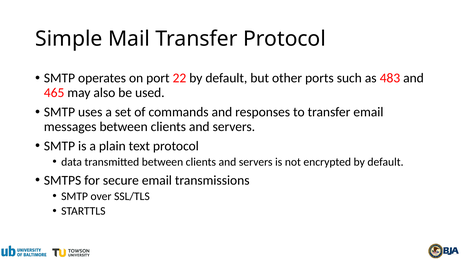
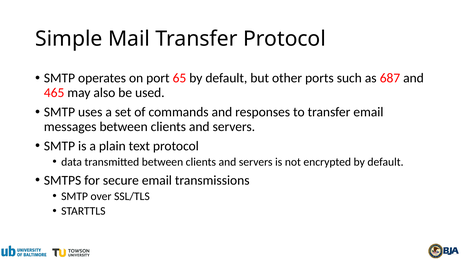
22: 22 -> 65 (179, 78)
483: 483 -> 687 (390, 78)
